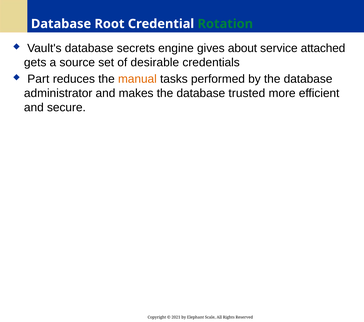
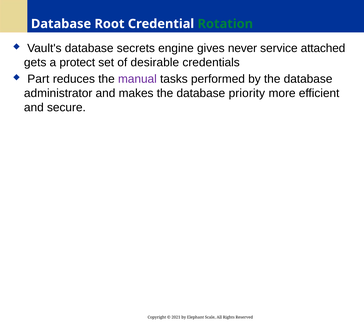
about: about -> never (242, 48)
source: source -> protect (77, 63)
manual colour: orange -> purple (137, 79)
trusted: trusted -> priority (247, 93)
